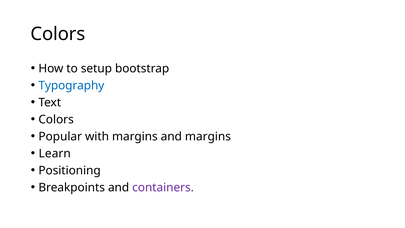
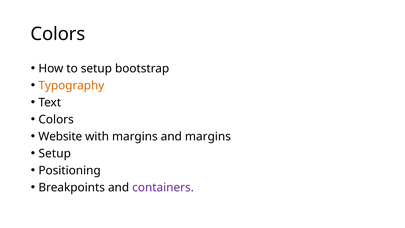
Typography colour: blue -> orange (71, 85)
Popular: Popular -> Website (60, 136)
Learn: Learn -> Setup (55, 153)
